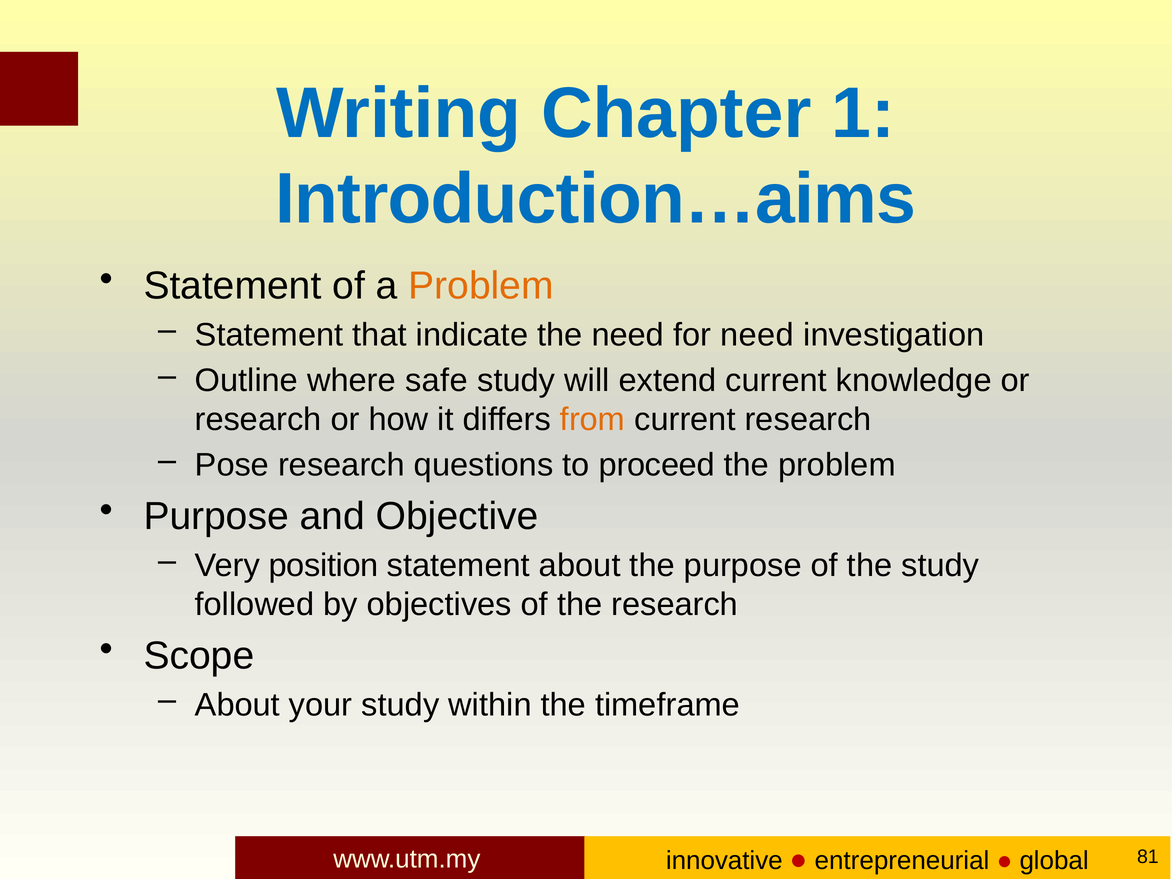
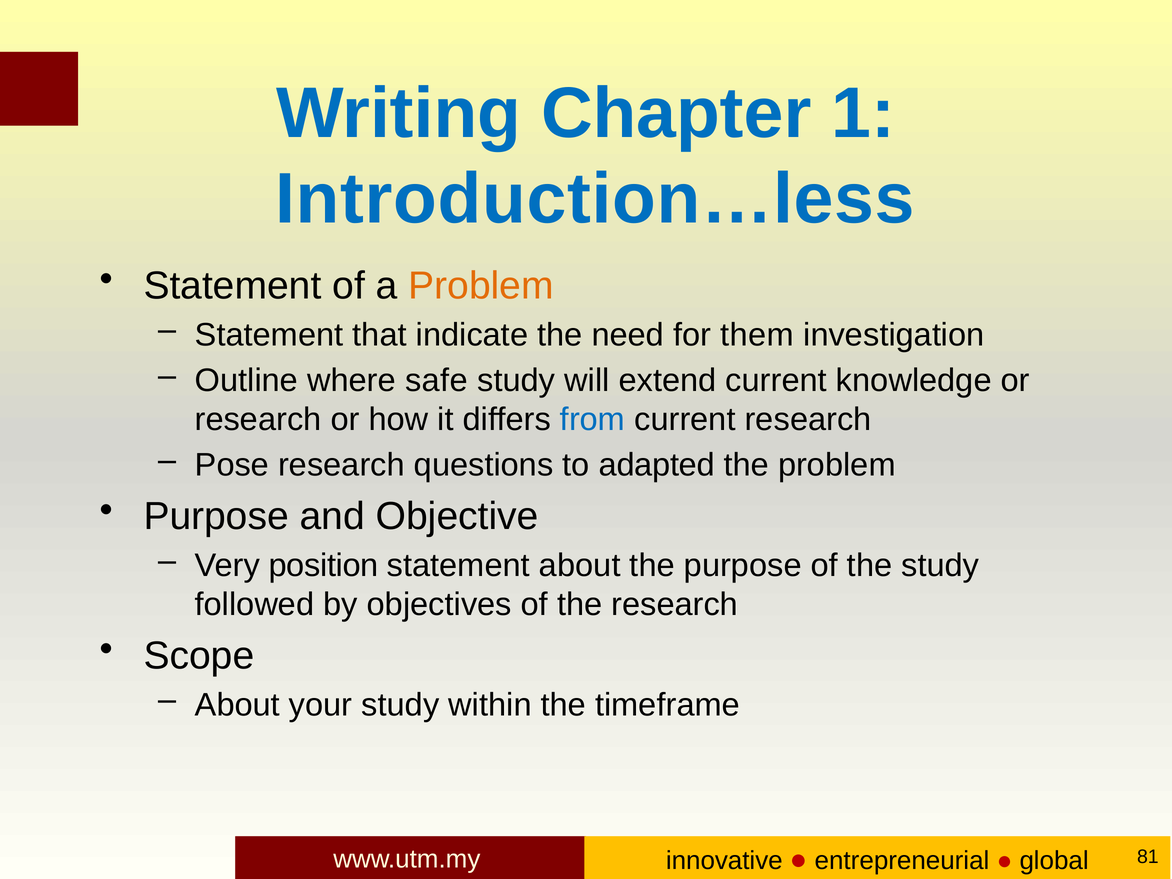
Introduction…aims: Introduction…aims -> Introduction…less (595, 199)
for need: need -> them (757, 335)
from colour: orange -> blue (593, 420)
proceed: proceed -> adapted (657, 465)
